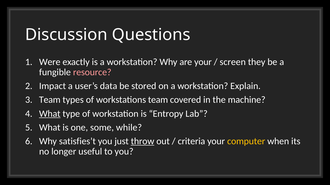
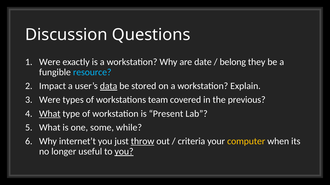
are your: your -> date (203, 62)
screen: screen -> belong (233, 62)
resource colour: pink -> light blue (92, 72)
data underline: none -> present (109, 86)
Team: Team -> Were (50, 100)
machine: machine -> previous (247, 100)
Entropy: Entropy -> Present (166, 114)
satisfies’t: satisfies’t -> internet’t (77, 142)
you underline: none -> present (124, 152)
